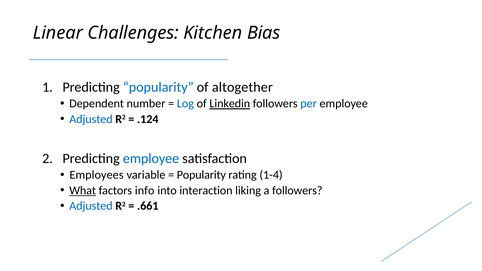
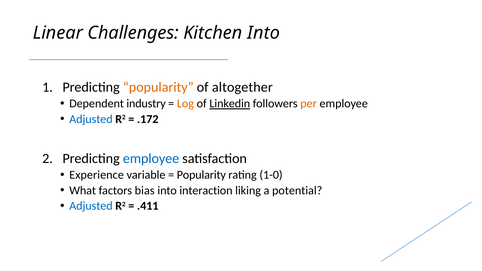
Kitchen Bias: Bias -> Into (264, 33)
popularity colour: blue -> orange (158, 87)
number: number -> industry (146, 104)
Log colour: blue -> orange (185, 104)
per colour: blue -> orange (309, 104)
.124: .124 -> .172 (148, 119)
Employees: Employees -> Experience (97, 175)
1-4: 1-4 -> 1-0 (271, 175)
What underline: present -> none (83, 191)
info: info -> bias (145, 191)
a followers: followers -> potential (297, 191)
.661: .661 -> .411 (148, 206)
